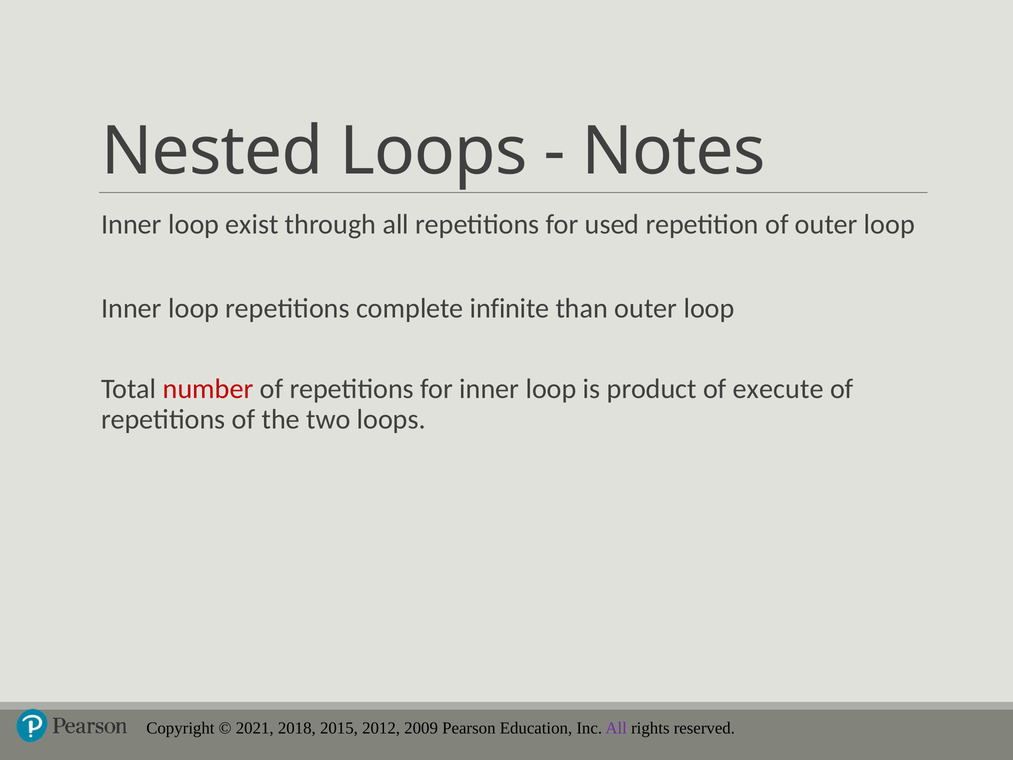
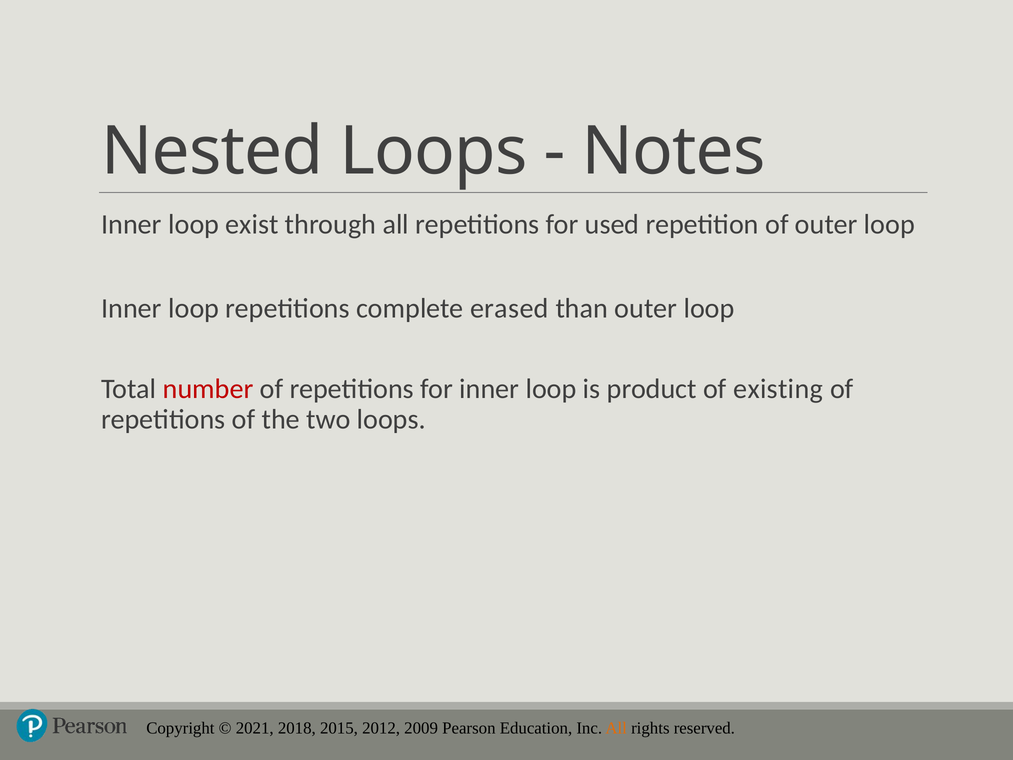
infinite: infinite -> erased (509, 308)
execute: execute -> existing (778, 389)
All colour: purple -> orange (616, 728)
